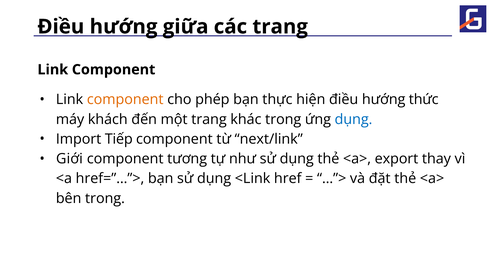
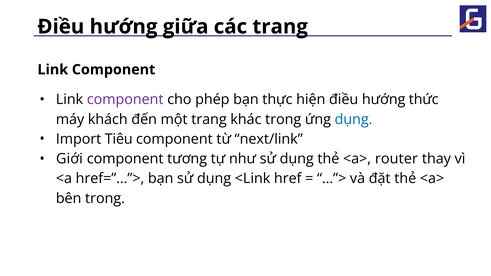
component colour: orange -> purple (125, 100)
Tiếp: Tiếp -> Tiêu (119, 139)
export: export -> router (396, 159)
